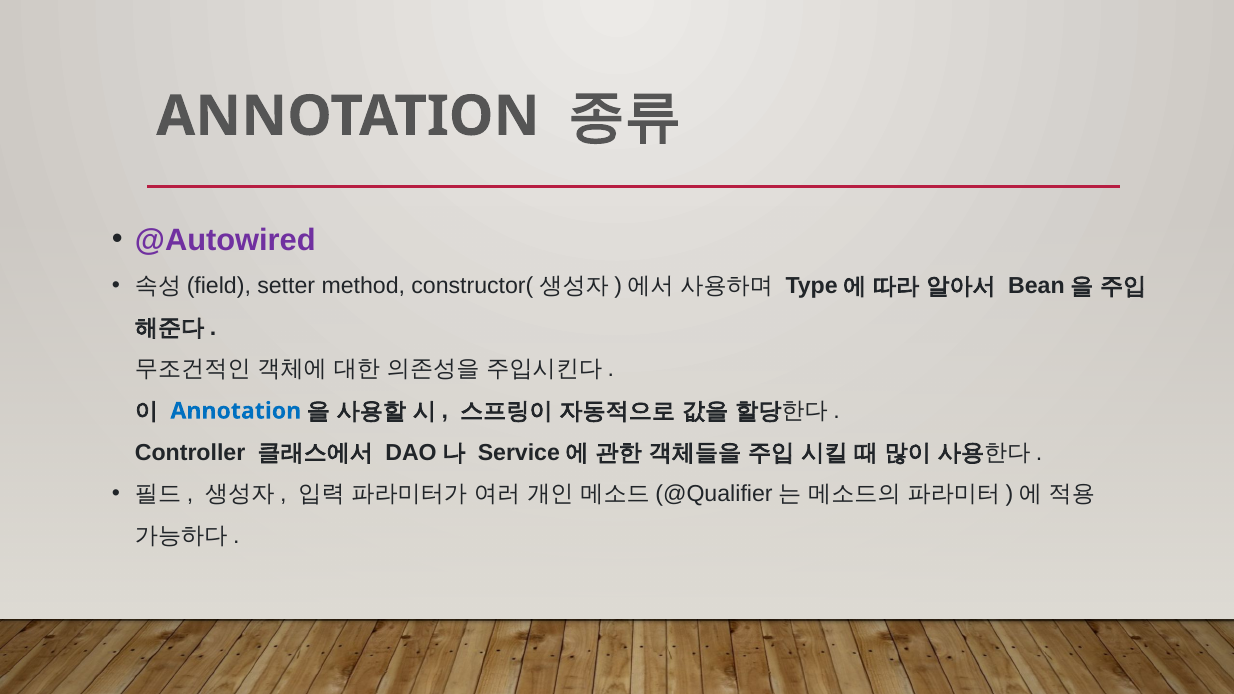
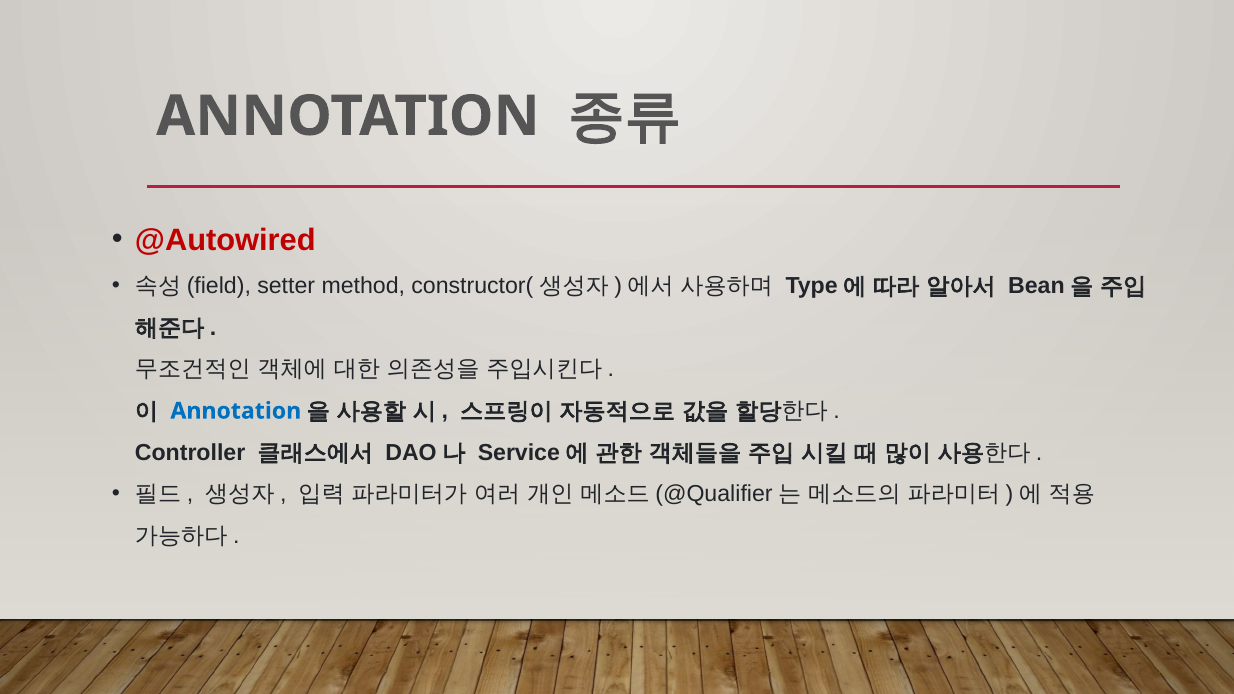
@Autowired colour: purple -> red (225, 240)
